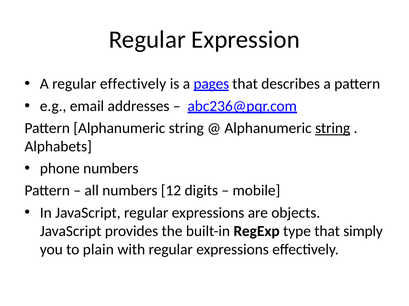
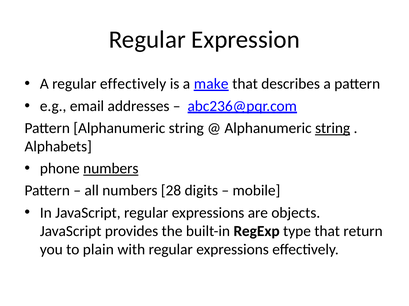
pages: pages -> make (211, 84)
numbers underline: none -> present (111, 169)
12: 12 -> 28 (171, 191)
simply: simply -> return (363, 232)
